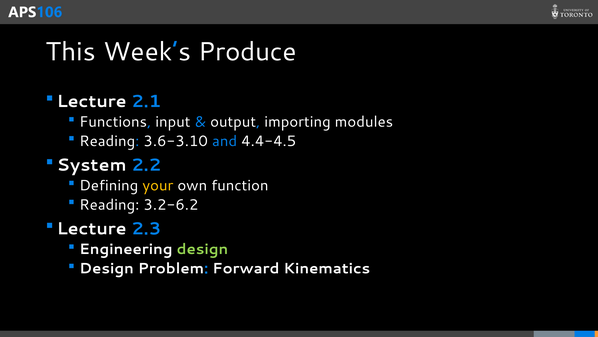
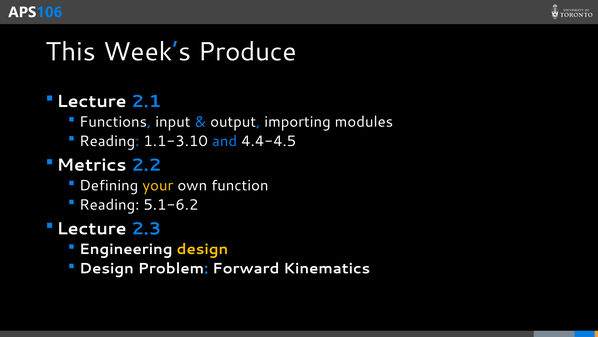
3.6-3.10: 3.6-3.10 -> 1.1-3.10 (176, 141)
System: System -> Metrics (92, 165)
3.2-6.2: 3.2-6.2 -> 5.1-6.2 (171, 205)
design colour: light green -> yellow (202, 249)
